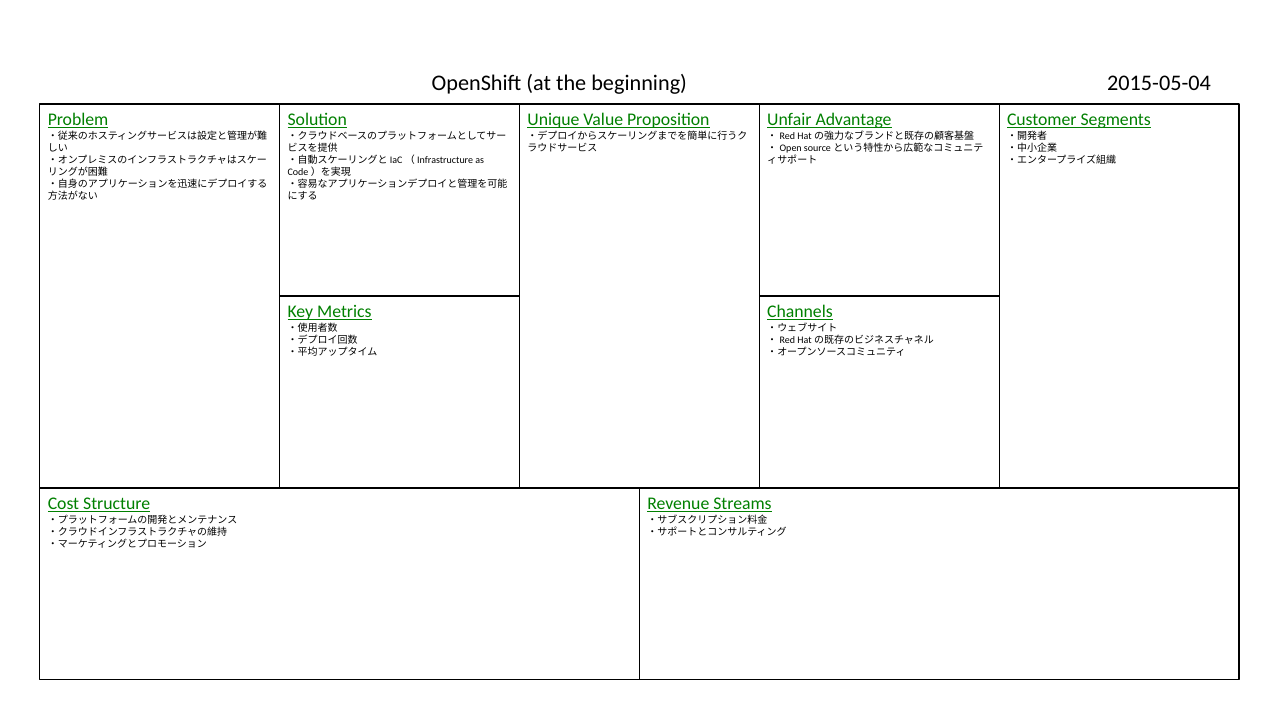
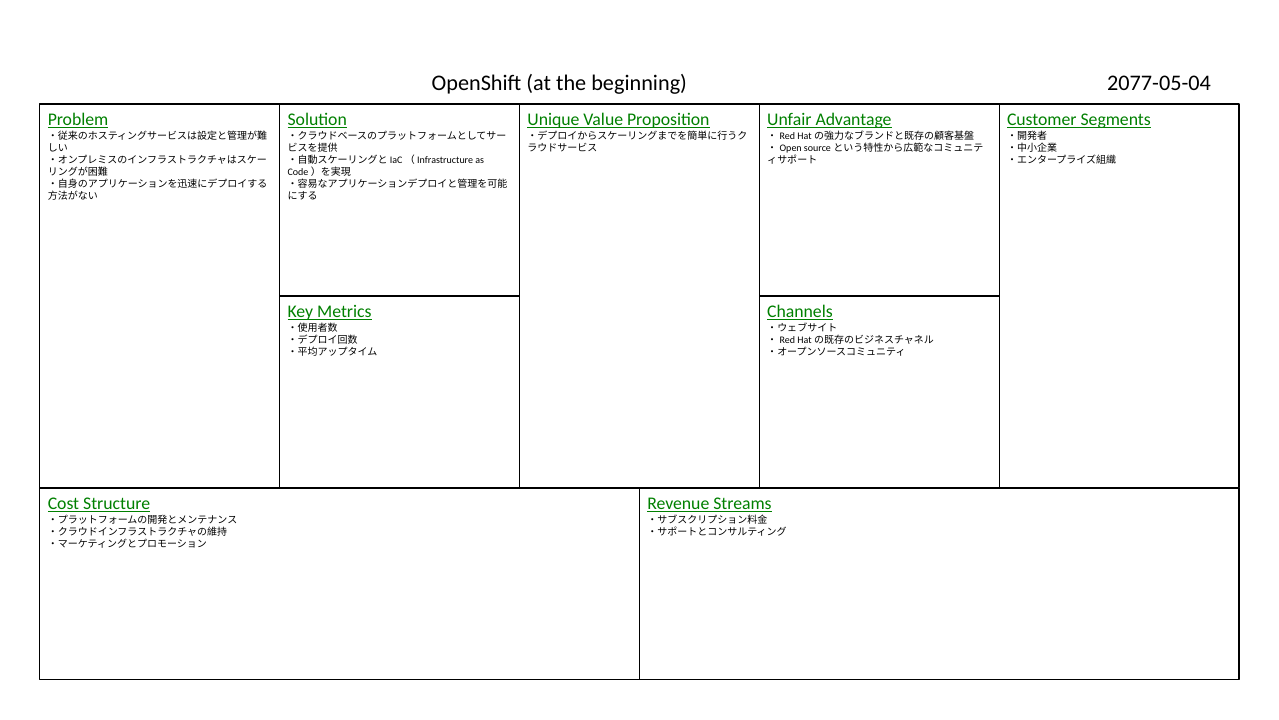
2015-05-04: 2015-05-04 -> 2077-05-04 (1159, 83)
